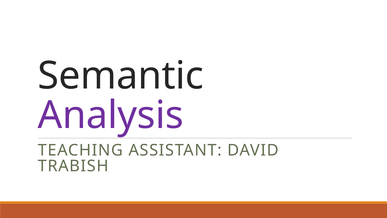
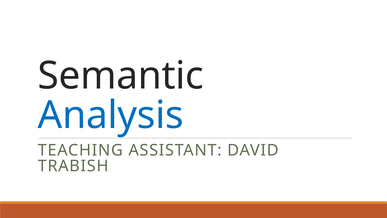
Analysis colour: purple -> blue (111, 115)
